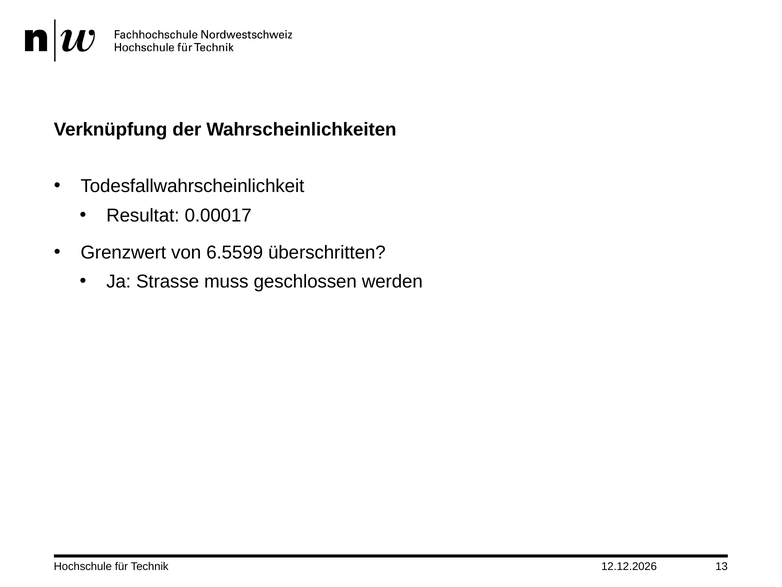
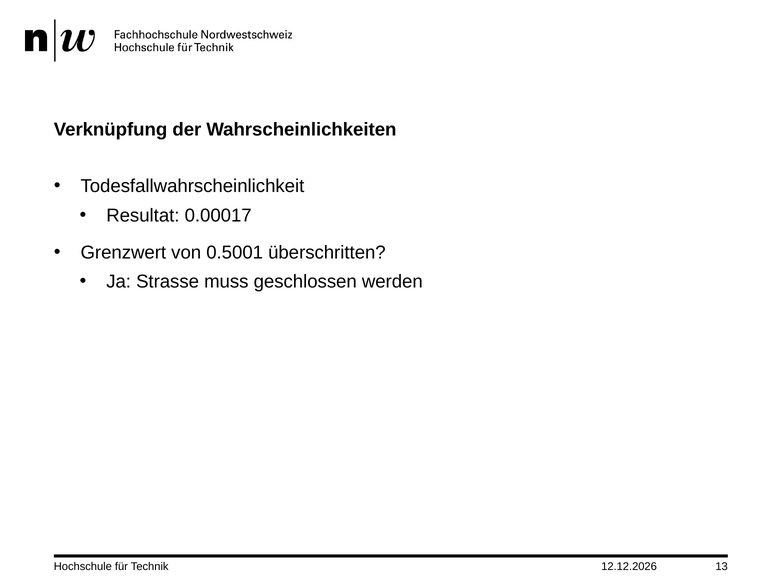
6.5599: 6.5599 -> 0.5001 (235, 252)
